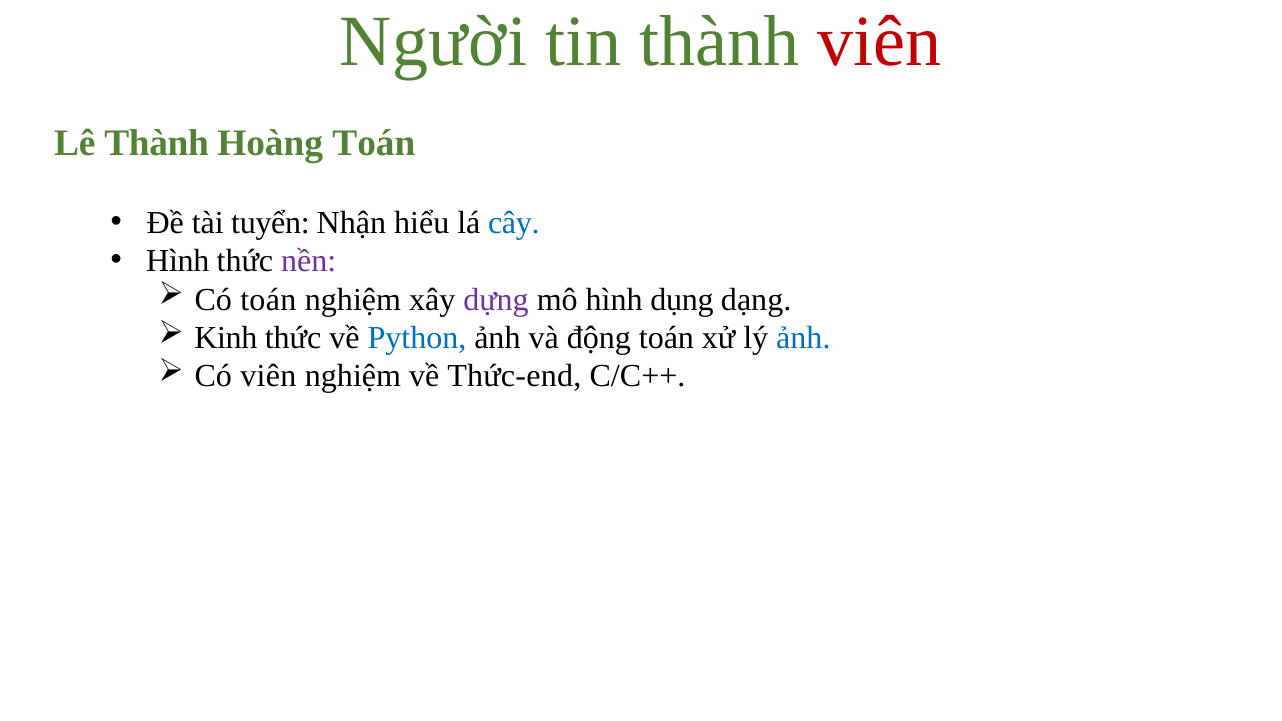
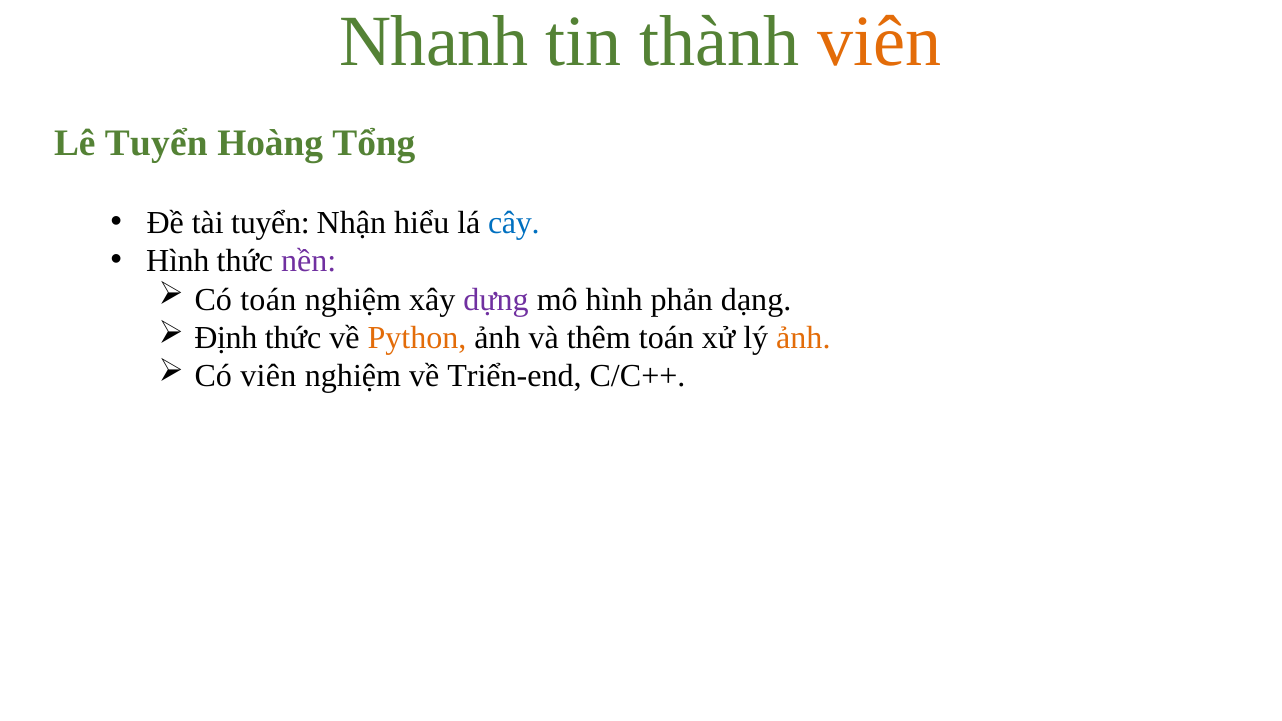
Người: Người -> Nhanh (434, 41)
viên colour: red -> orange (880, 41)
Lê Thành: Thành -> Tuyển (156, 143)
Hoàng Toán: Toán -> Tổng (374, 143)
dụng: dụng -> phản (682, 300)
Kinh: Kinh -> Định (226, 338)
Python colour: blue -> orange (417, 338)
động: động -> thêm (599, 338)
ảnh colour: blue -> orange (803, 338)
Thức-end: Thức-end -> Triển-end (514, 376)
